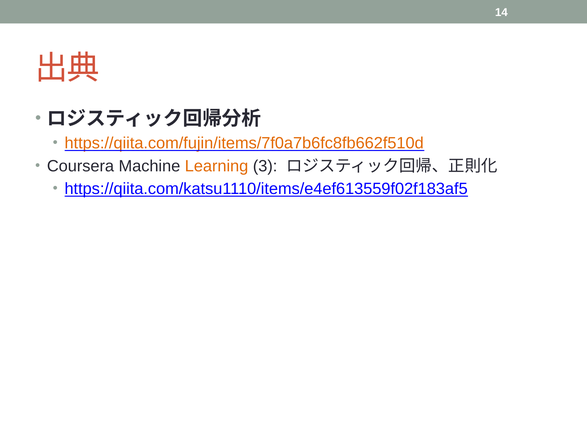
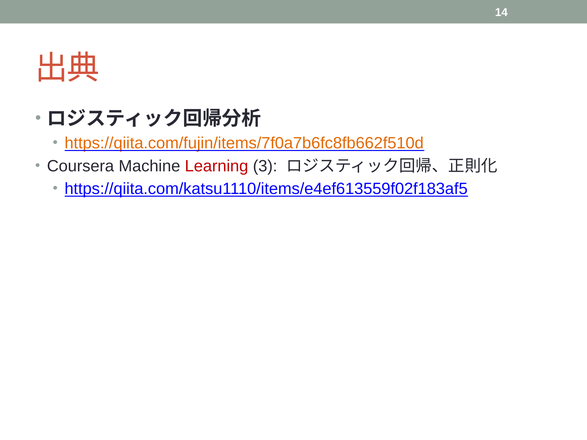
Learning colour: orange -> red (217, 166)
